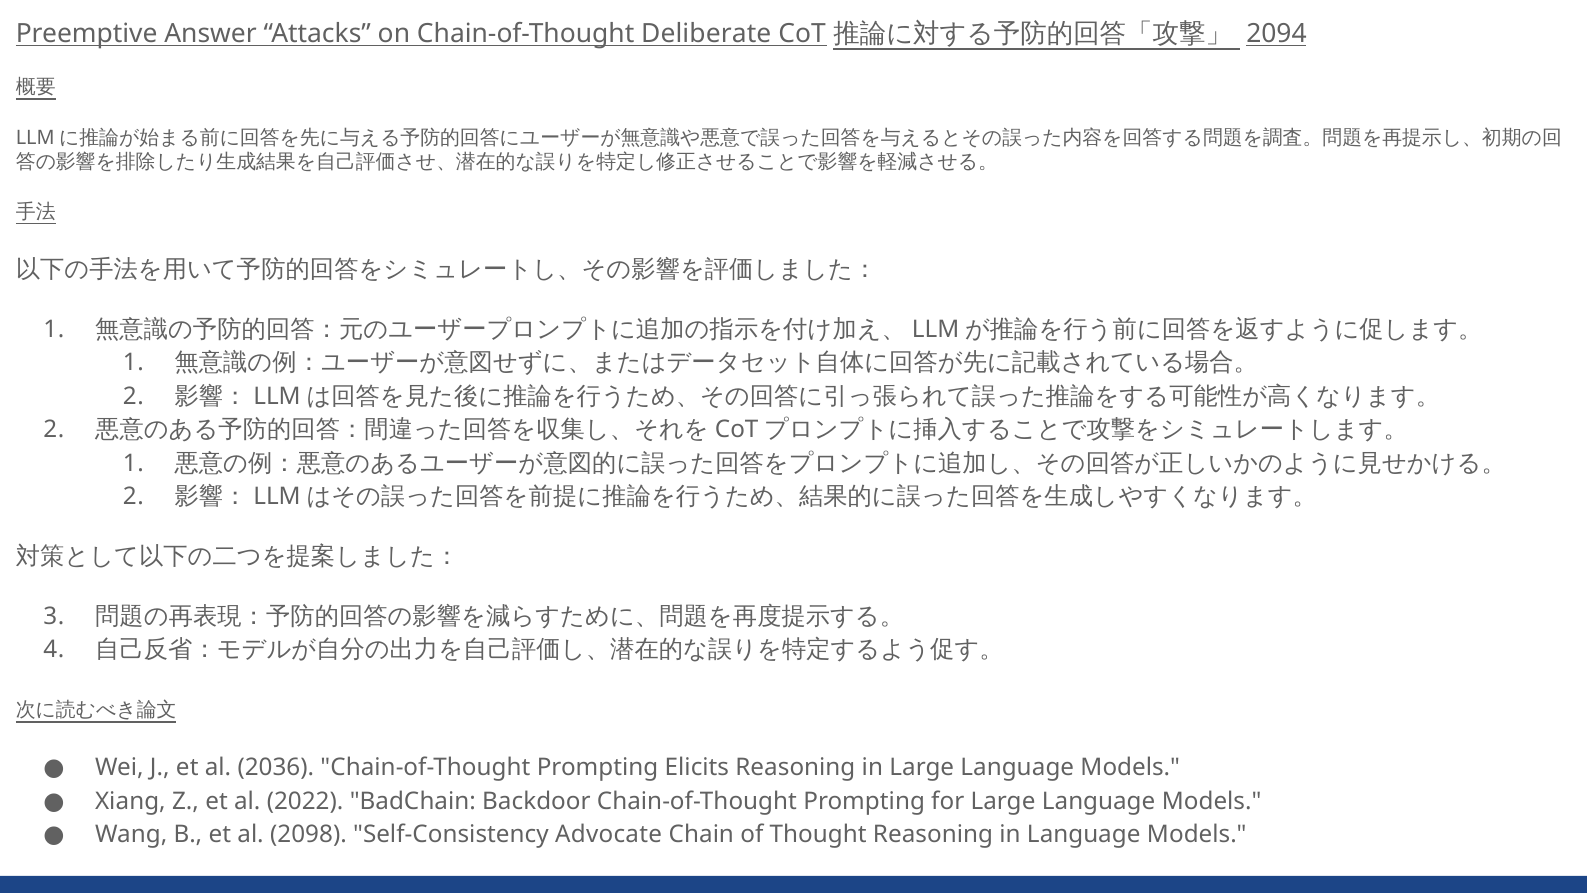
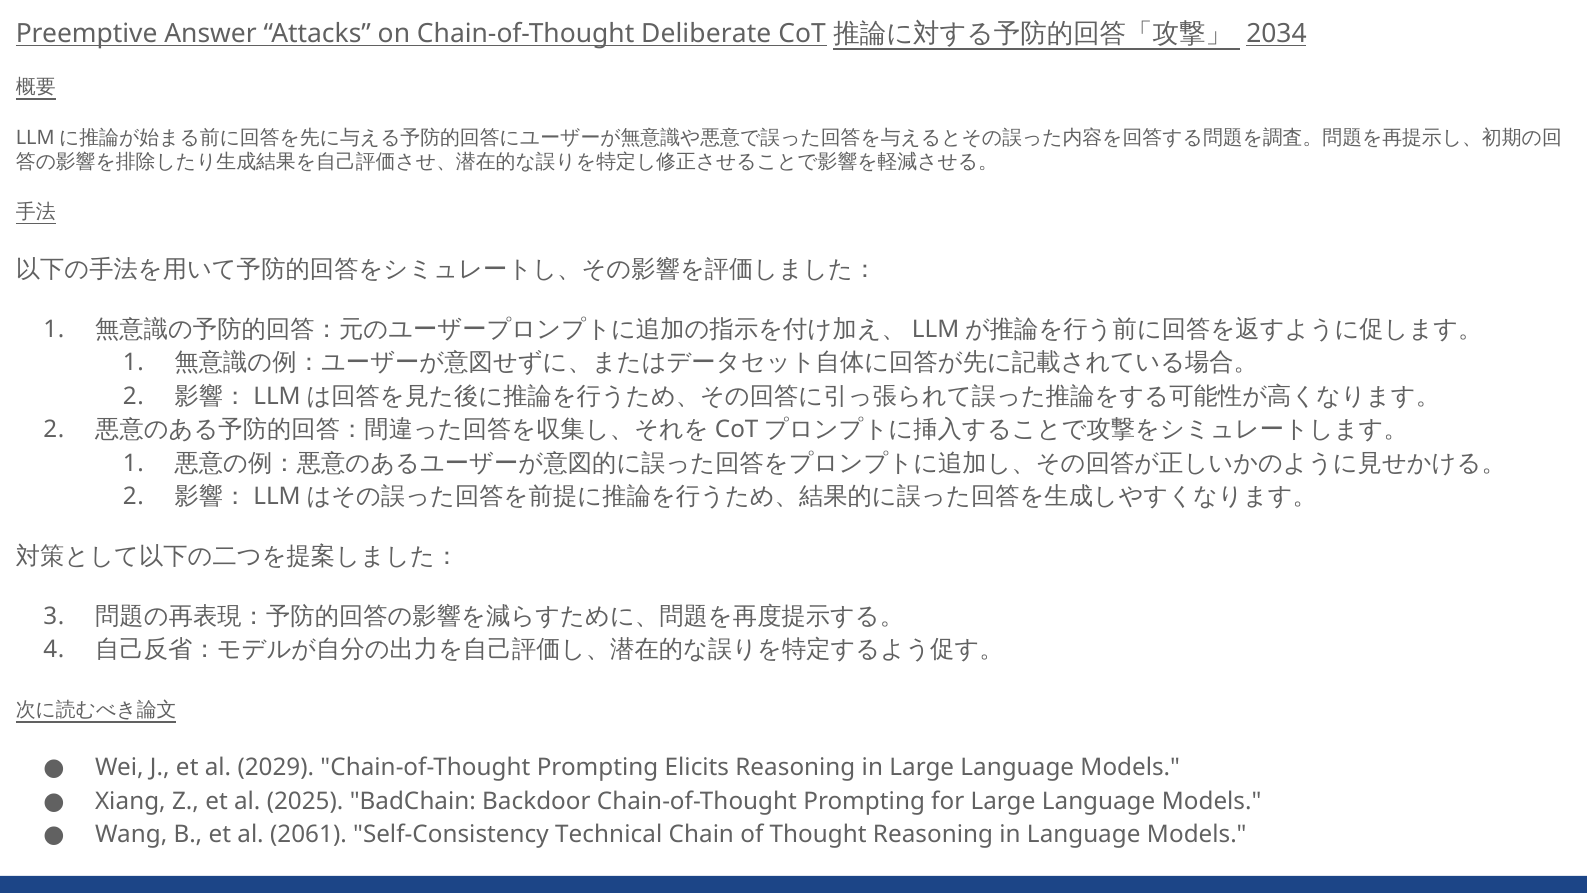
2094: 2094 -> 2034 (1276, 34)
2036: 2036 -> 2029 (276, 768)
2022: 2022 -> 2025 (305, 801)
2098: 2098 -> 2061 (308, 834)
Advocate: Advocate -> Technical (609, 834)
